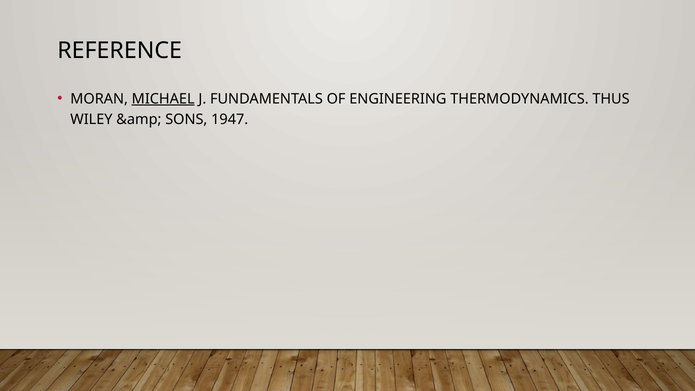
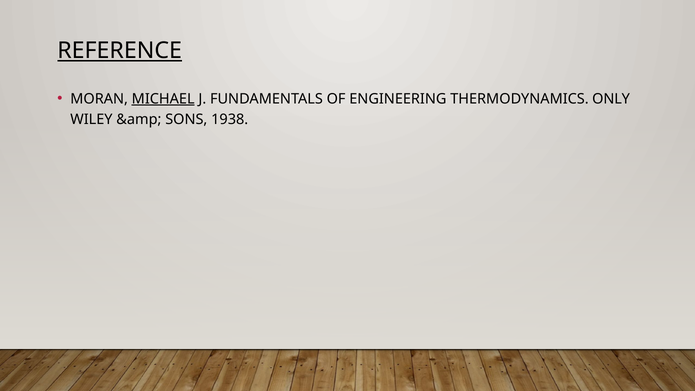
REFERENCE underline: none -> present (120, 51)
THUS: THUS -> ONLY (611, 99)
1947: 1947 -> 1938 (230, 120)
